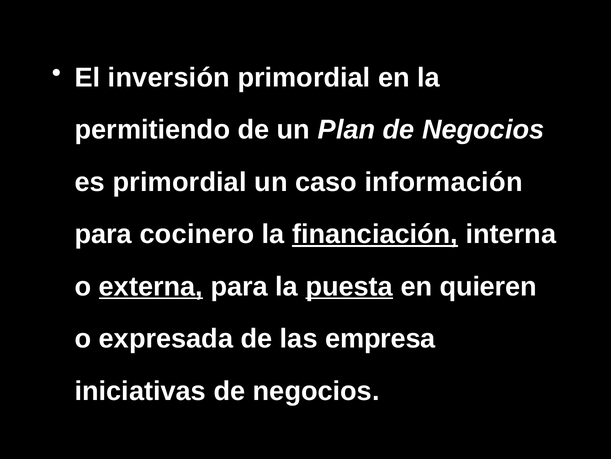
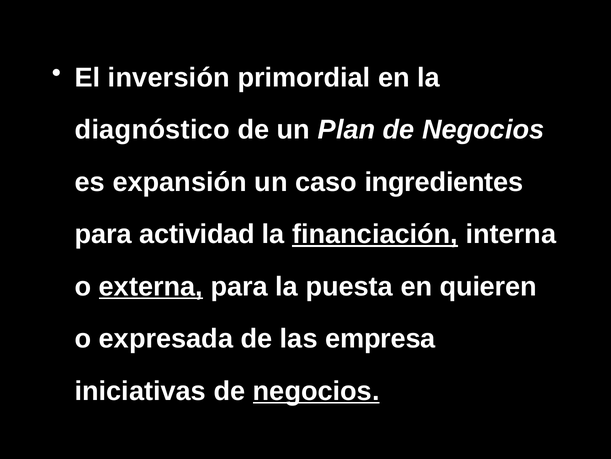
permitiendo: permitiendo -> diagnóstico (152, 130)
es primordial: primordial -> expansión (180, 182)
información: información -> ingredientes (444, 182)
cocinero: cocinero -> actividad (197, 234)
puesta underline: present -> none (349, 286)
negocios underline: none -> present (316, 390)
